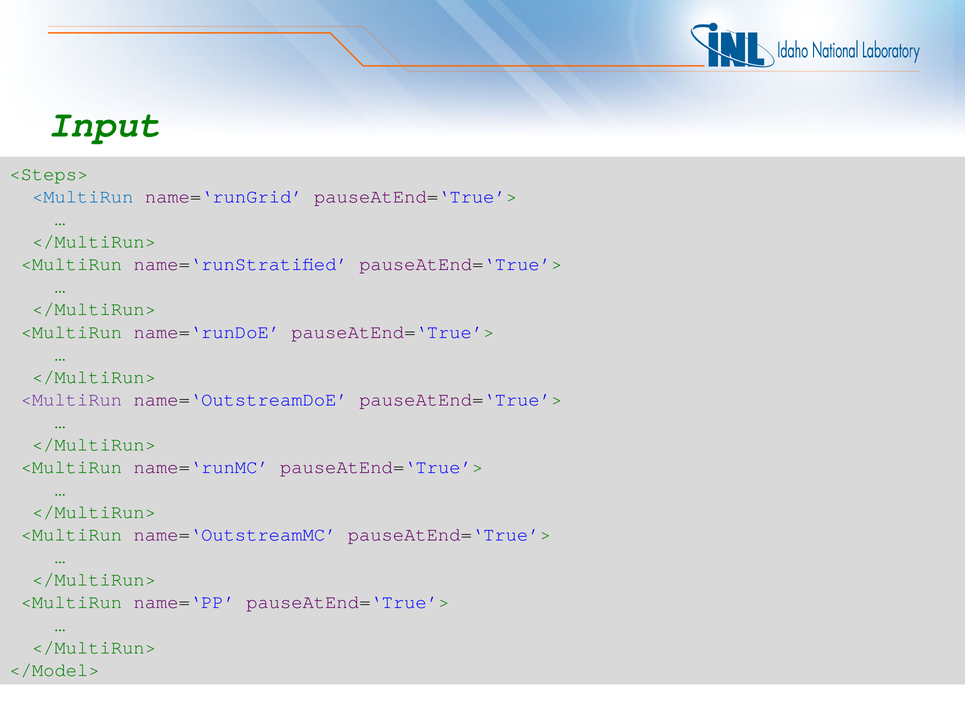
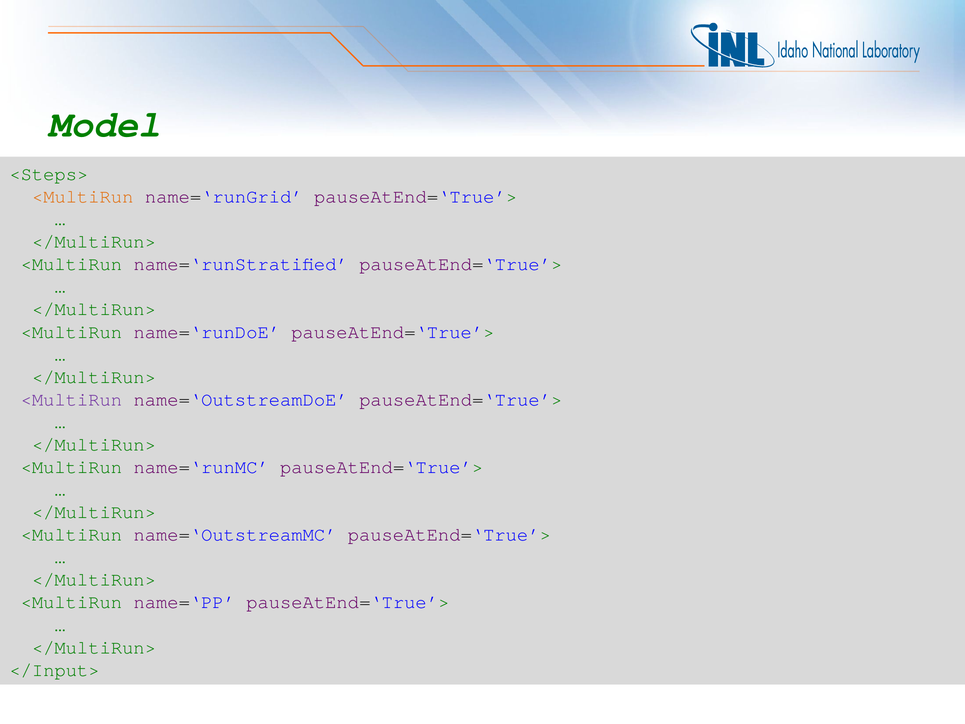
Input: Input -> Model (104, 124)
<MultiRun colour: blue -> orange (83, 197)
</Model>: </Model> -> </Input> (55, 670)
